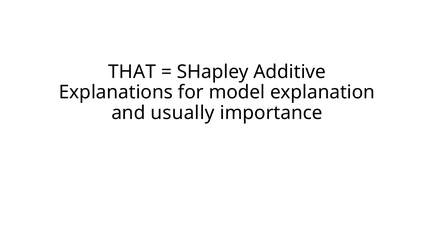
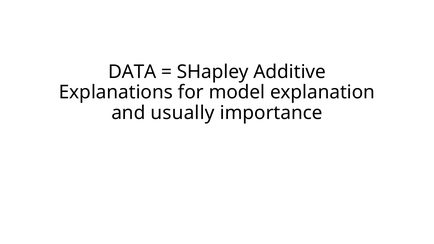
THAT: THAT -> DATA (132, 72)
